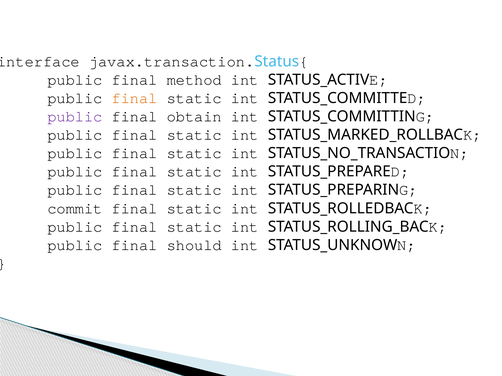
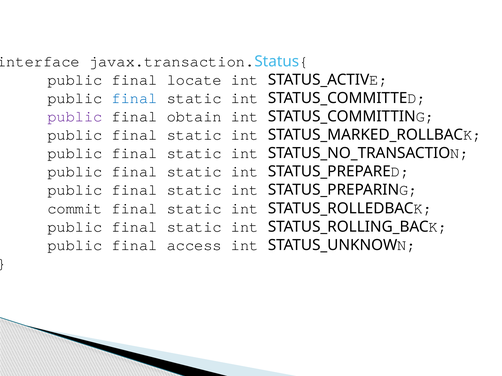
method: method -> locate (194, 80)
final colour: orange -> blue (135, 98)
should: should -> access (194, 245)
